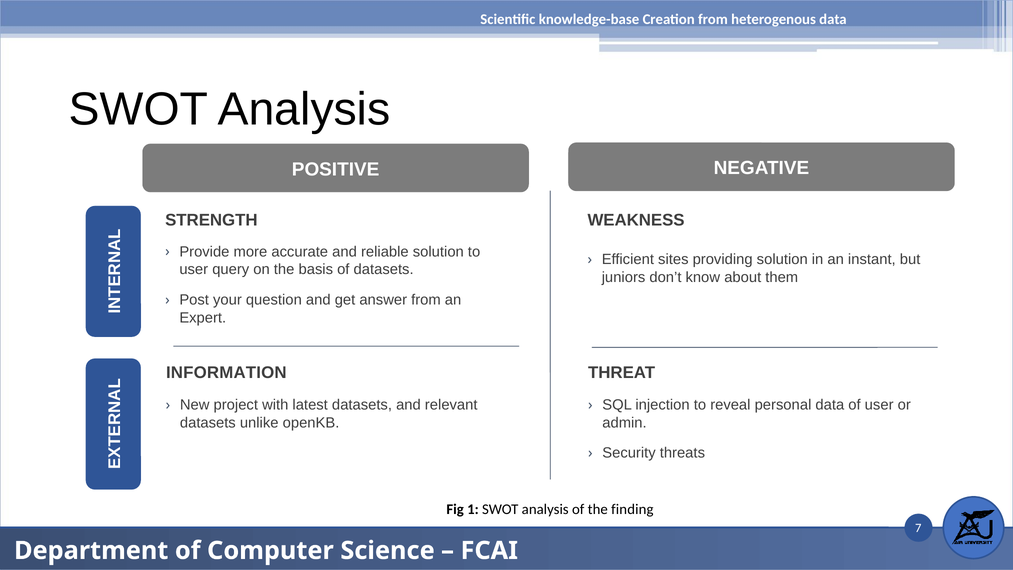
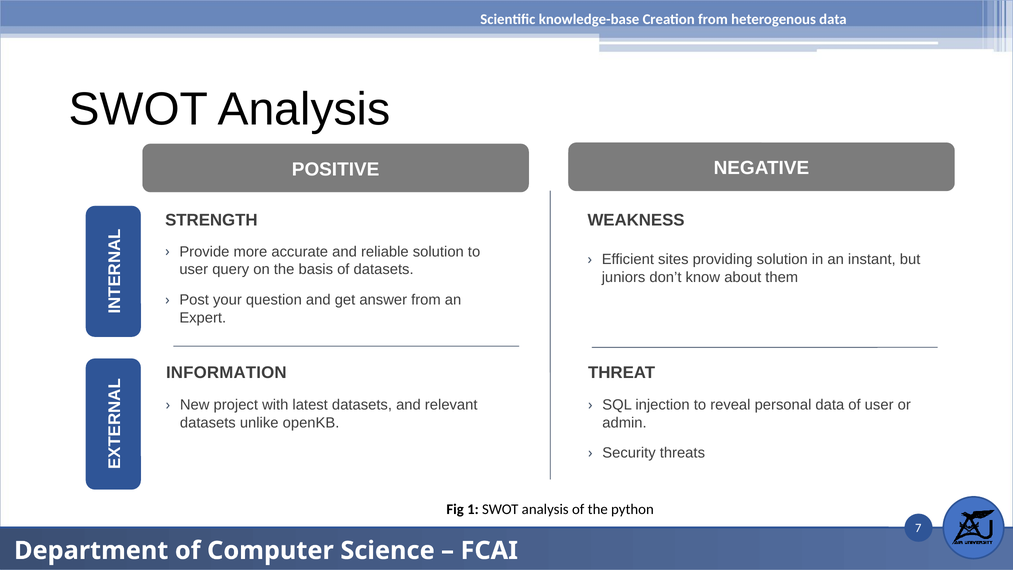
finding: finding -> python (632, 509)
